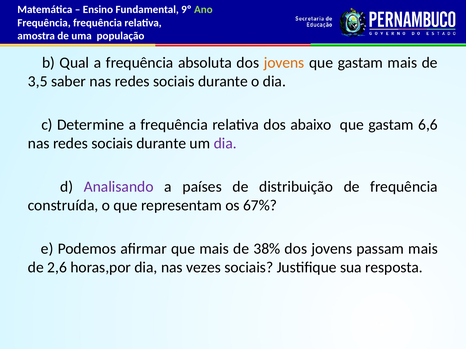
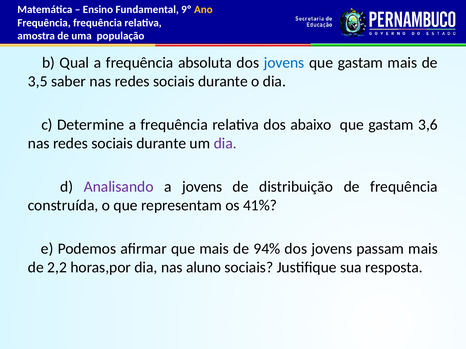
Ano colour: light green -> yellow (203, 10)
jovens colour: orange -> blue (284, 63)
6,6: 6,6 -> 3,6 (428, 125)
a países: países -> jovens (202, 187)
67%: 67% -> 41% (260, 206)
38%: 38% -> 94% (267, 249)
2,6: 2,6 -> 2,2 (57, 268)
vezes: vezes -> aluno (204, 268)
